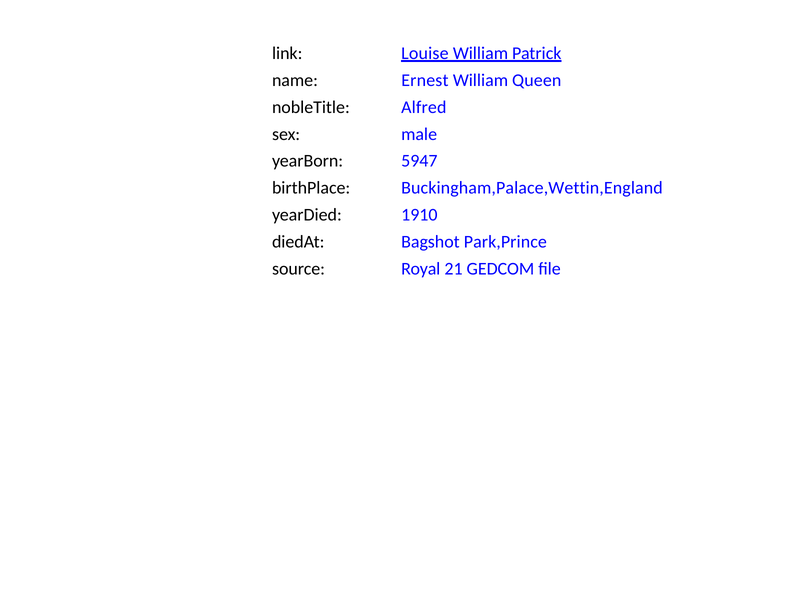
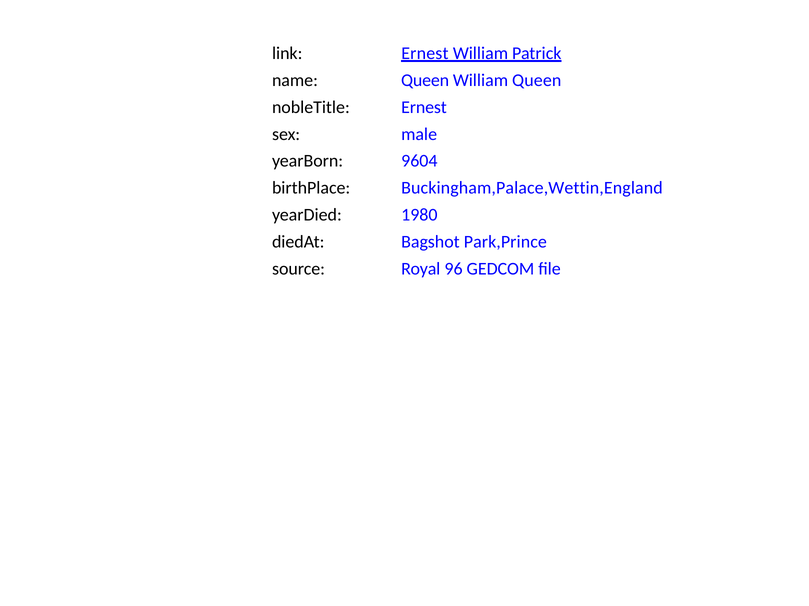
link Louise: Louise -> Ernest (425, 53)
name Ernest: Ernest -> Queen (425, 80)
nobleTitle Alfred: Alfred -> Ernest (424, 107)
5947: 5947 -> 9604 (419, 161)
1910: 1910 -> 1980 (419, 215)
21: 21 -> 96 (454, 269)
